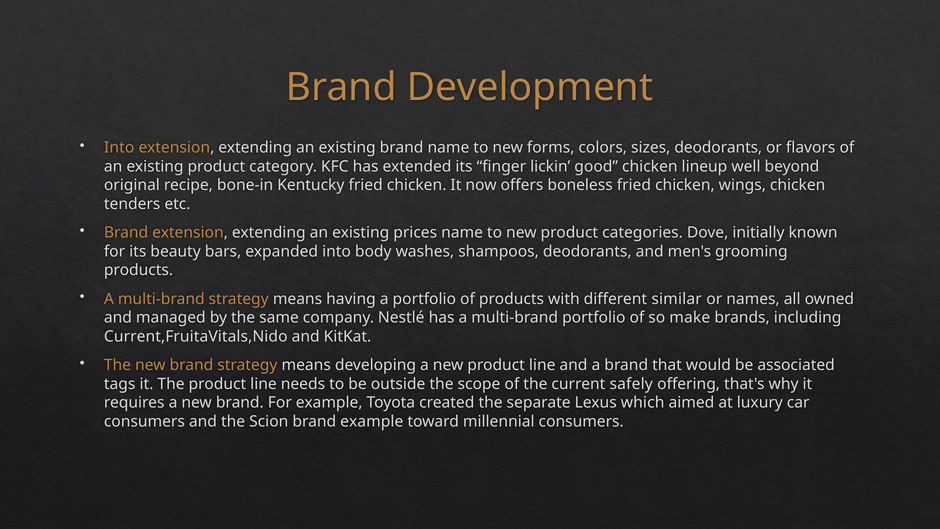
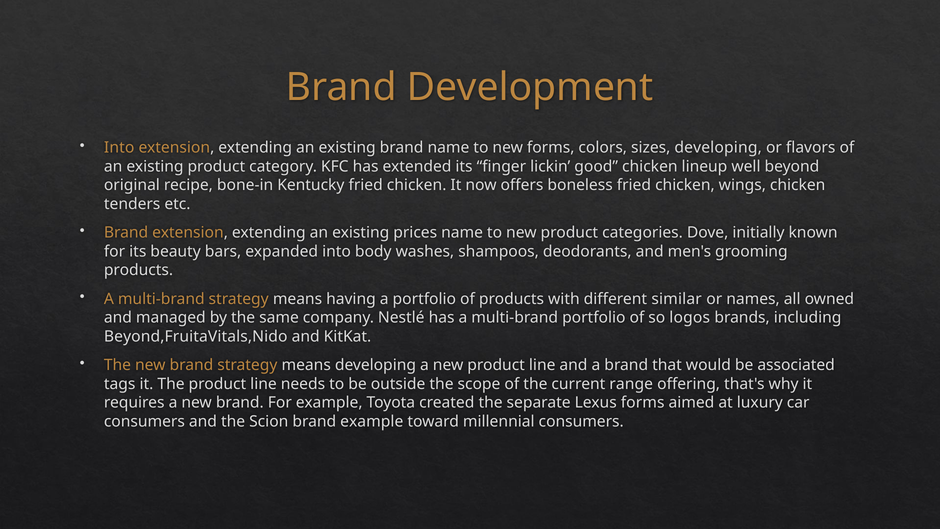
sizes deodorants: deodorants -> developing (718, 148)
make: make -> logos (690, 317)
Current,FruitaVitals,Nido: Current,FruitaVitals,Nido -> Beyond,FruitaVitals,Nido (196, 336)
safely: safely -> range (631, 384)
Lexus which: which -> forms (643, 402)
